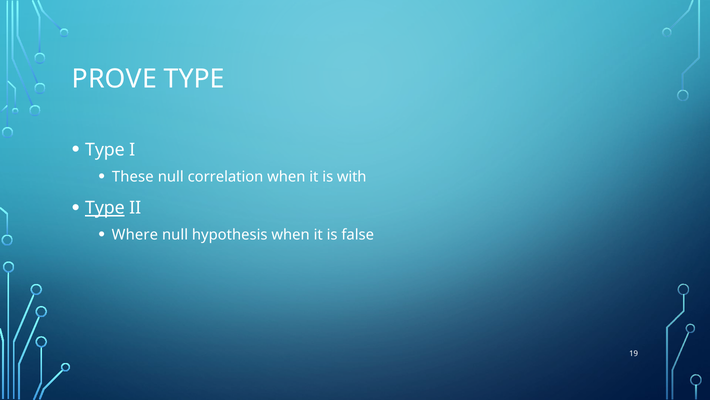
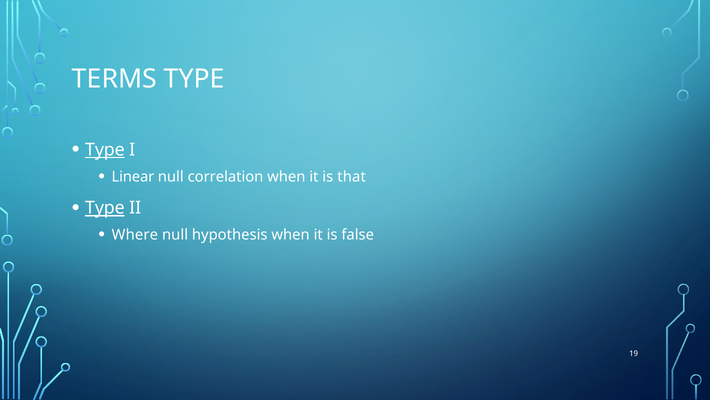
PROVE: PROVE -> TERMS (114, 79)
Type underline: none -> present (105, 150)
These: These -> Linear (133, 176)
with: with -> that (352, 176)
